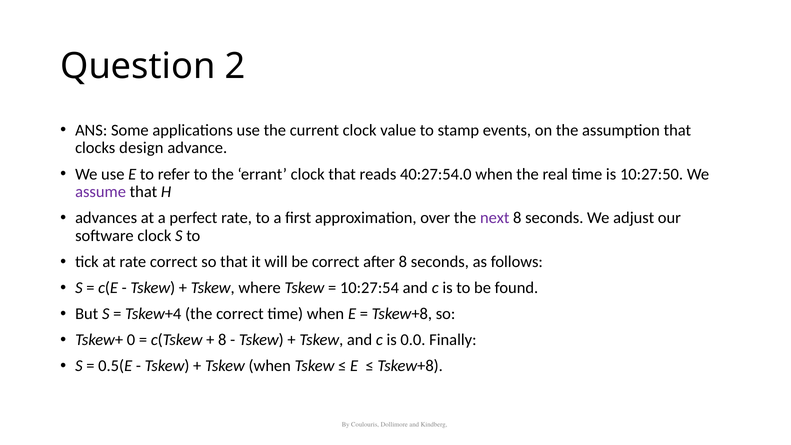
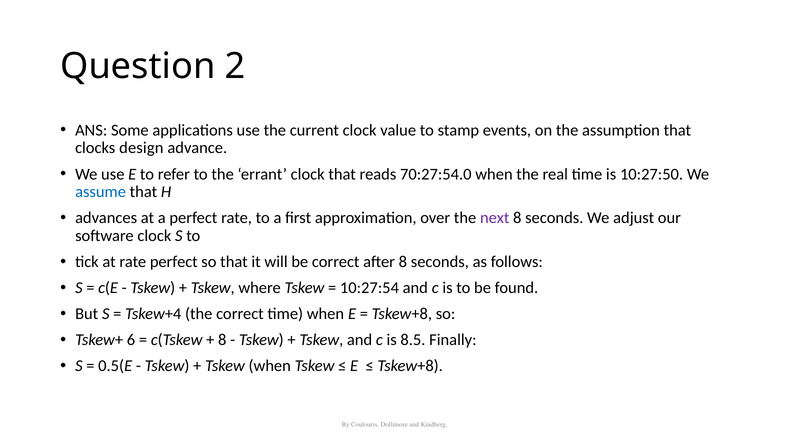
40:27:54.0: 40:27:54.0 -> 70:27:54.0 (436, 174)
assume colour: purple -> blue (101, 192)
rate correct: correct -> perfect (174, 262)
0: 0 -> 6 (131, 340)
0.0: 0.0 -> 8.5 (413, 340)
